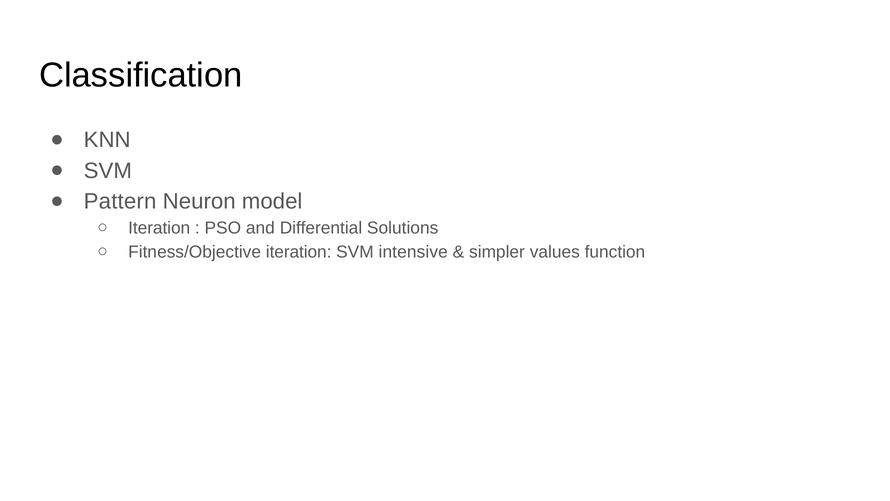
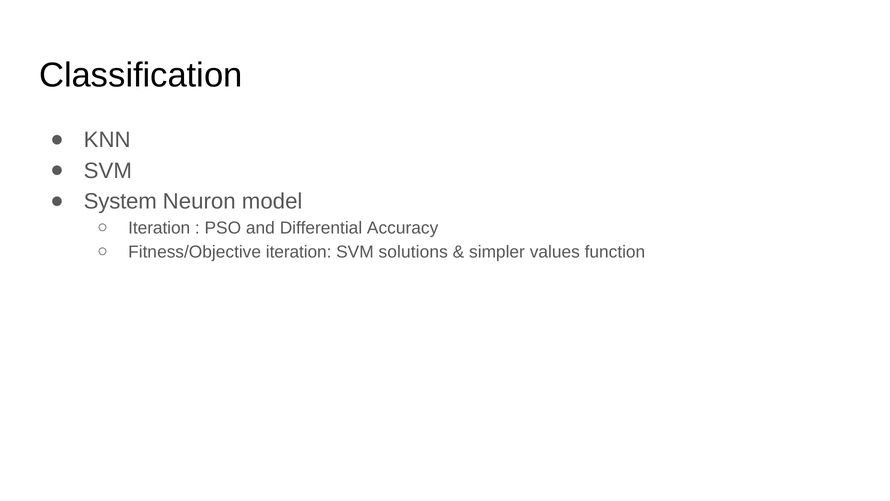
Pattern: Pattern -> System (120, 201)
Solutions: Solutions -> Accuracy (403, 228)
intensive: intensive -> solutions (413, 252)
